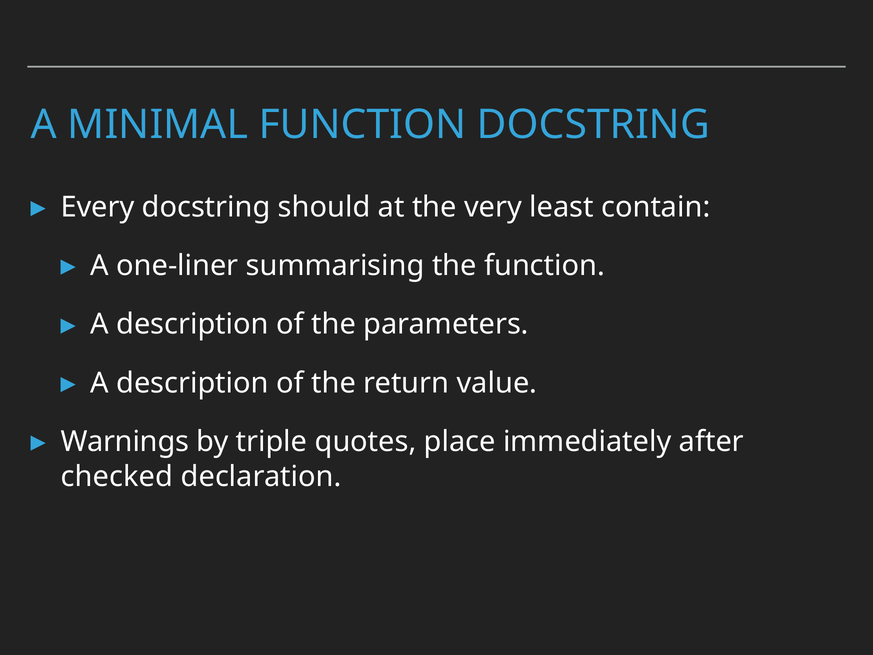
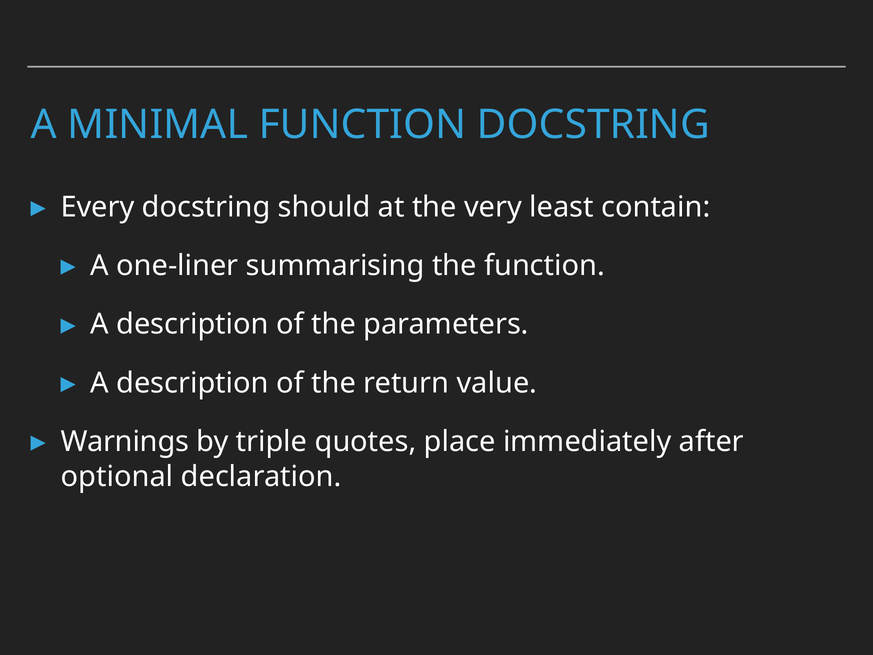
checked: checked -> optional (117, 476)
